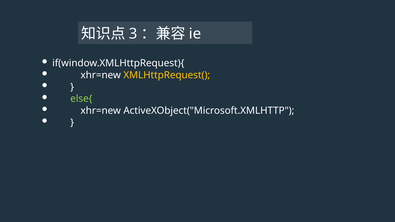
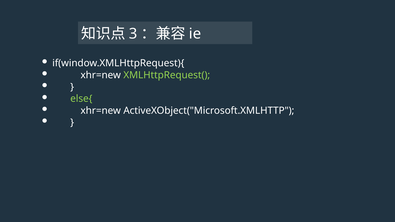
XMLHttpRequest( colour: yellow -> light green (167, 75)
